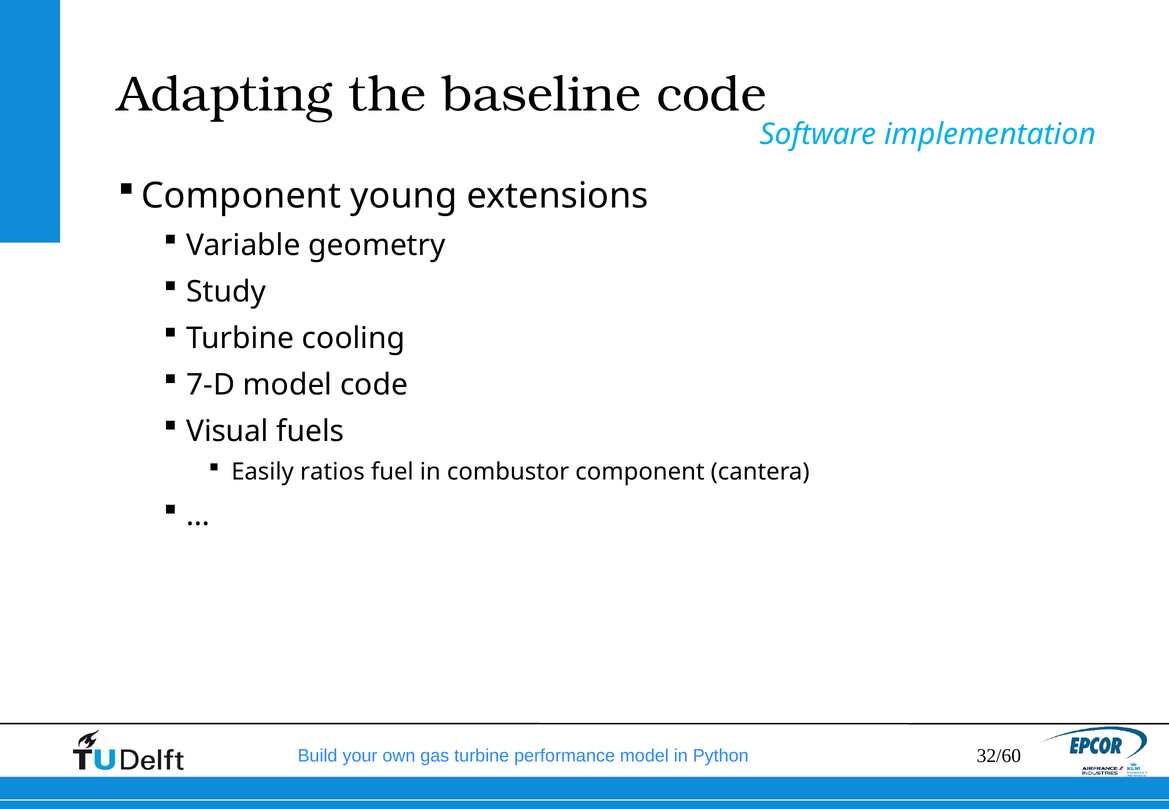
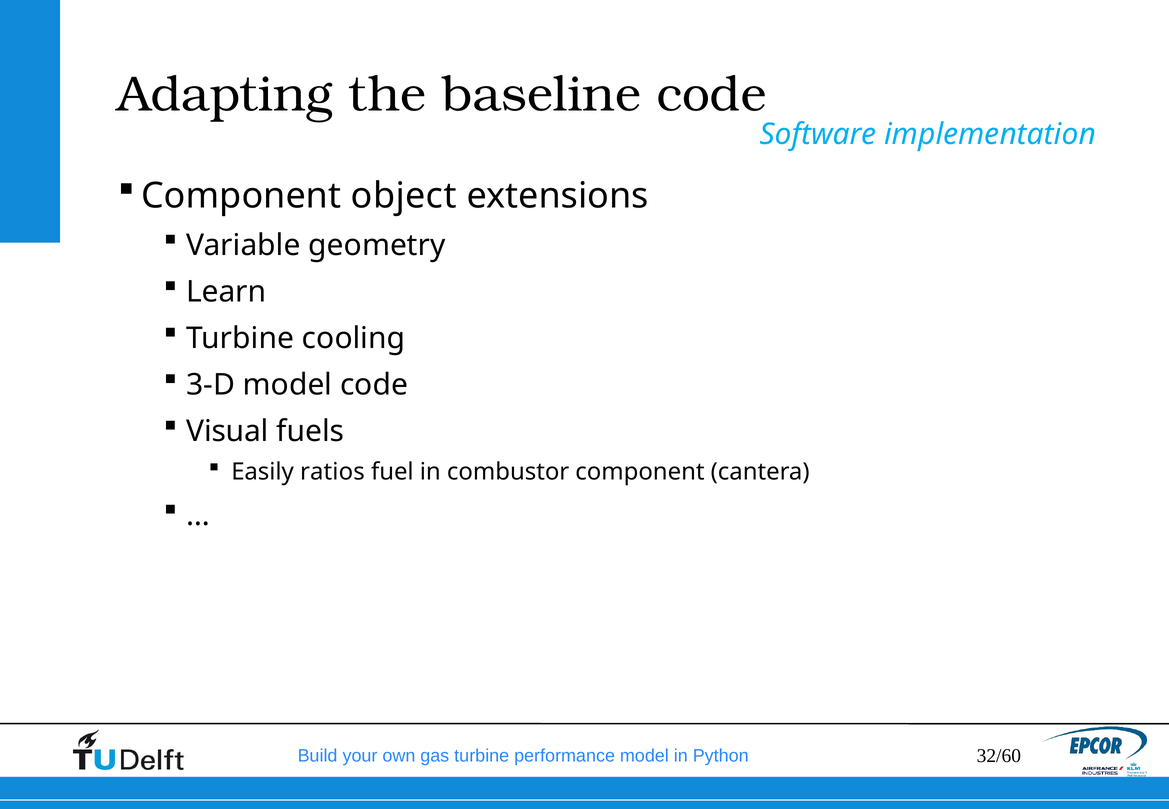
young: young -> object (404, 196)
Study: Study -> Learn (226, 292)
7-D: 7-D -> 3-D (211, 385)
